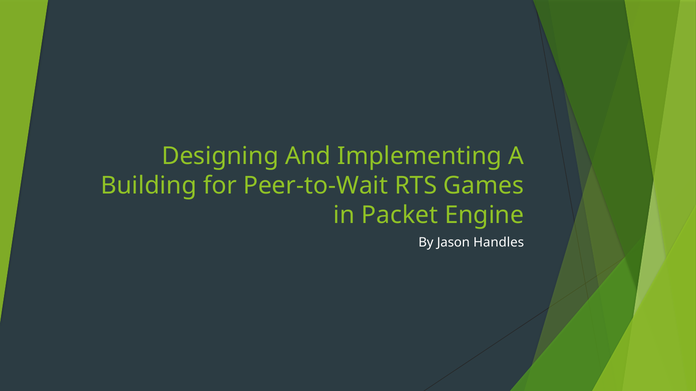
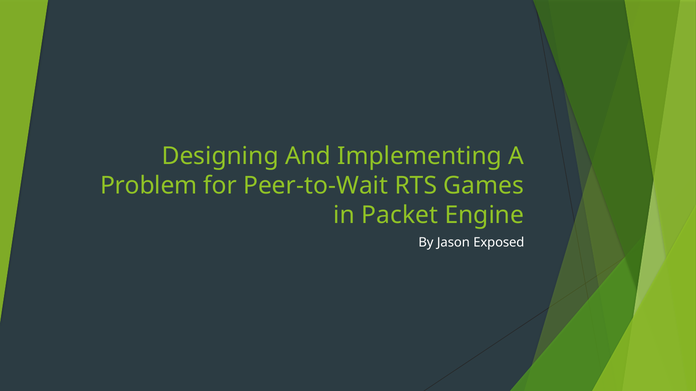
Building: Building -> Problem (149, 186)
Handles: Handles -> Exposed (499, 243)
